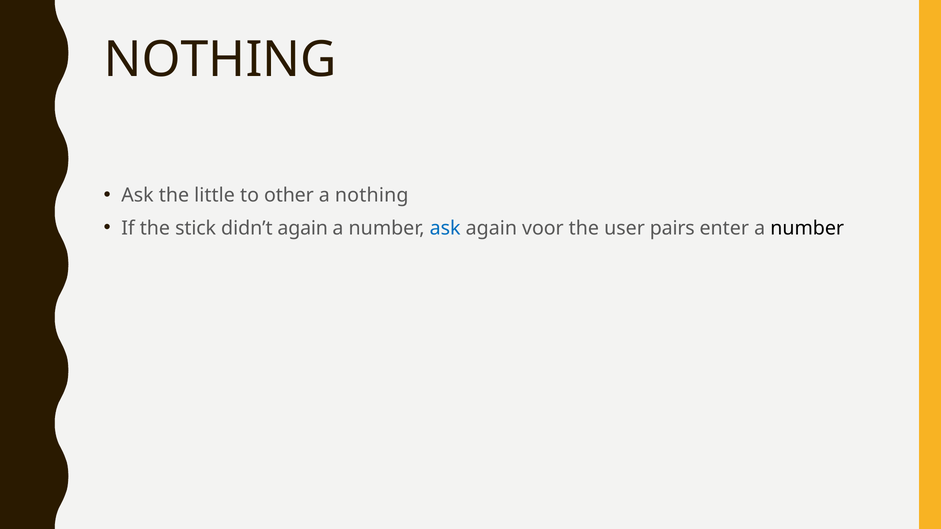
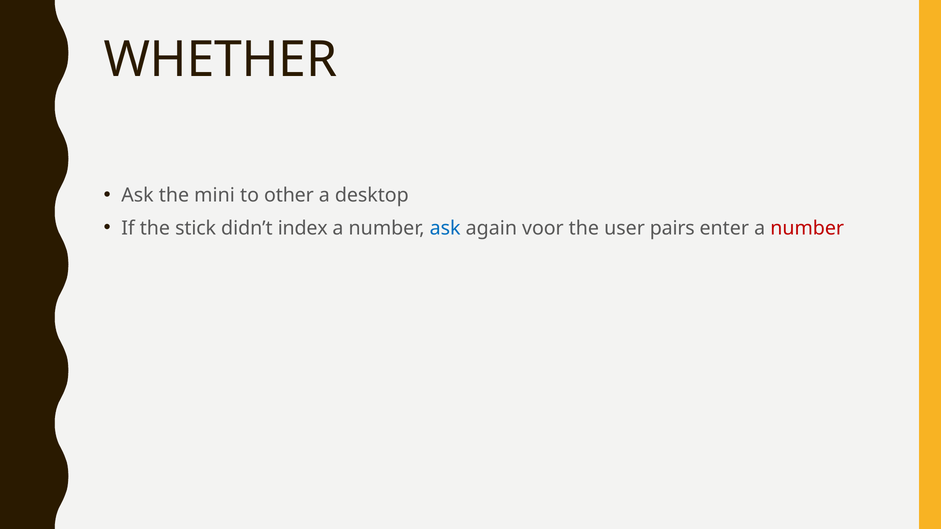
NOTHING: NOTHING -> WHETHER (220, 60)
little: little -> mini (215, 195)
a nothing: nothing -> desktop (372, 195)
didn’t again: again -> index (303, 228)
number colour: black -> red (807, 228)
